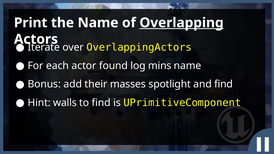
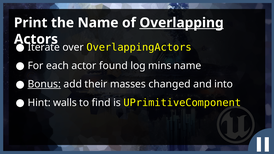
Bonus underline: none -> present (44, 84)
spotlight: spotlight -> changed (170, 84)
and find: find -> into (224, 84)
